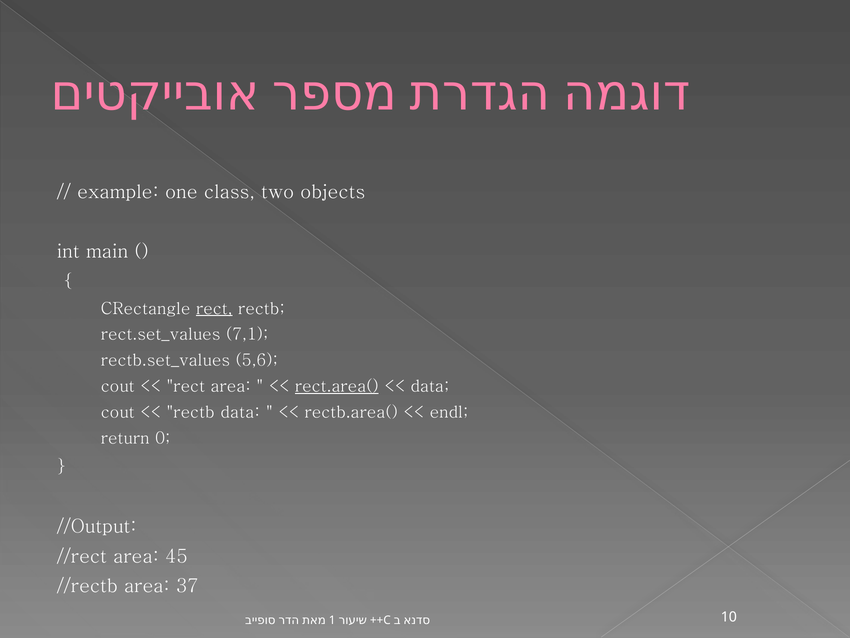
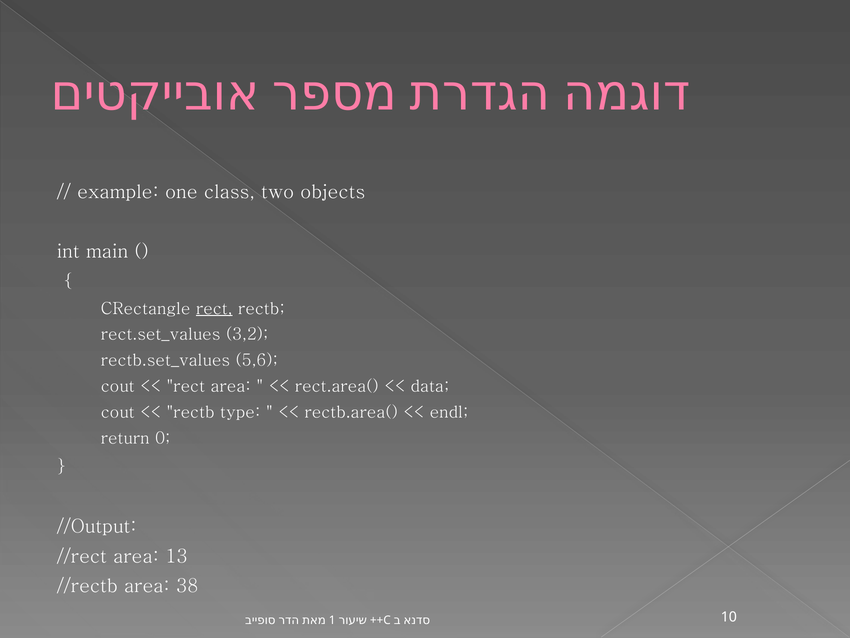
7,1: 7,1 -> 3,2 (247, 334)
rect.area( underline: present -> none (337, 386)
rectb data: data -> type (240, 412)
45: 45 -> 13 (176, 556)
37: 37 -> 38 (187, 586)
